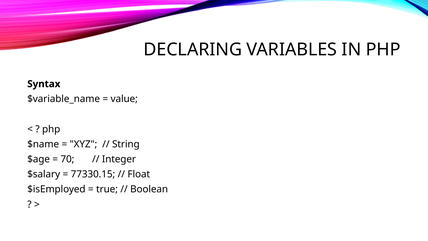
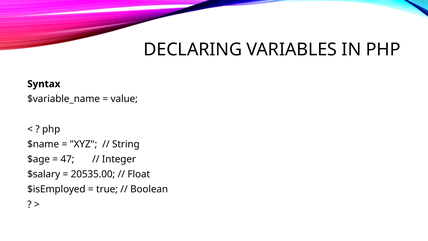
70: 70 -> 47 (67, 159)
77330.15: 77330.15 -> 20535.00 (93, 174)
